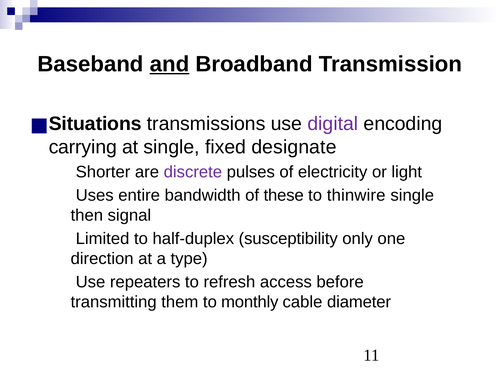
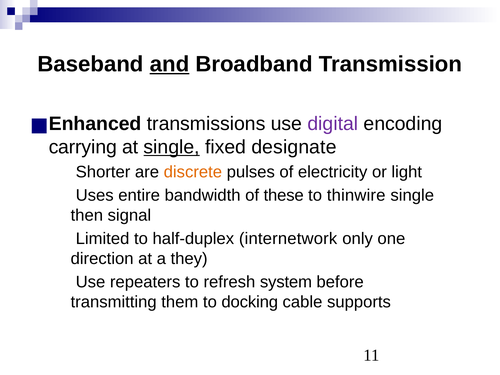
Situations: Situations -> Enhanced (95, 124)
single underline: none -> present (172, 147)
discrete colour: purple -> orange (193, 172)
susceptibility: susceptibility -> internetwork (288, 239)
type: type -> they (189, 259)
access: access -> system (286, 282)
monthly: monthly -> docking (250, 302)
diameter: diameter -> supports (359, 302)
